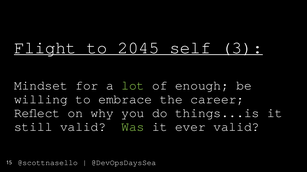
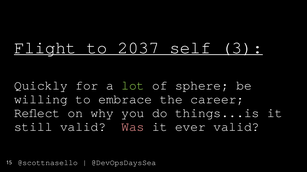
2045: 2045 -> 2037 (138, 48)
Mindset: Mindset -> Quickly (41, 86)
enough: enough -> sphere (202, 86)
Was colour: light green -> pink (133, 127)
